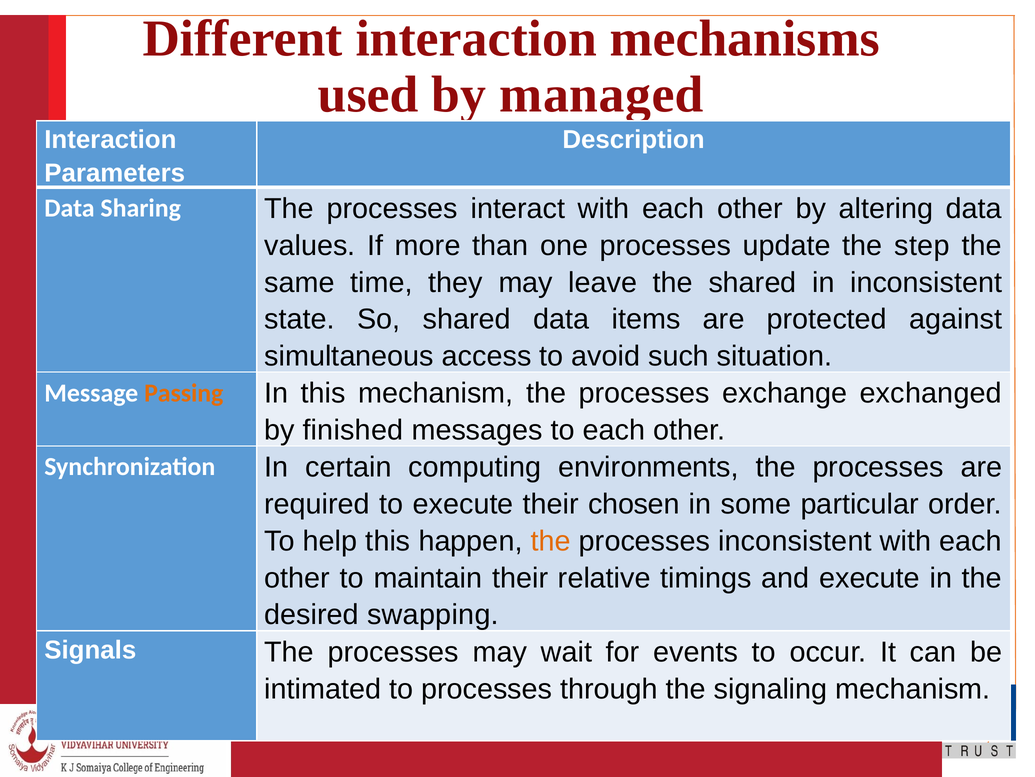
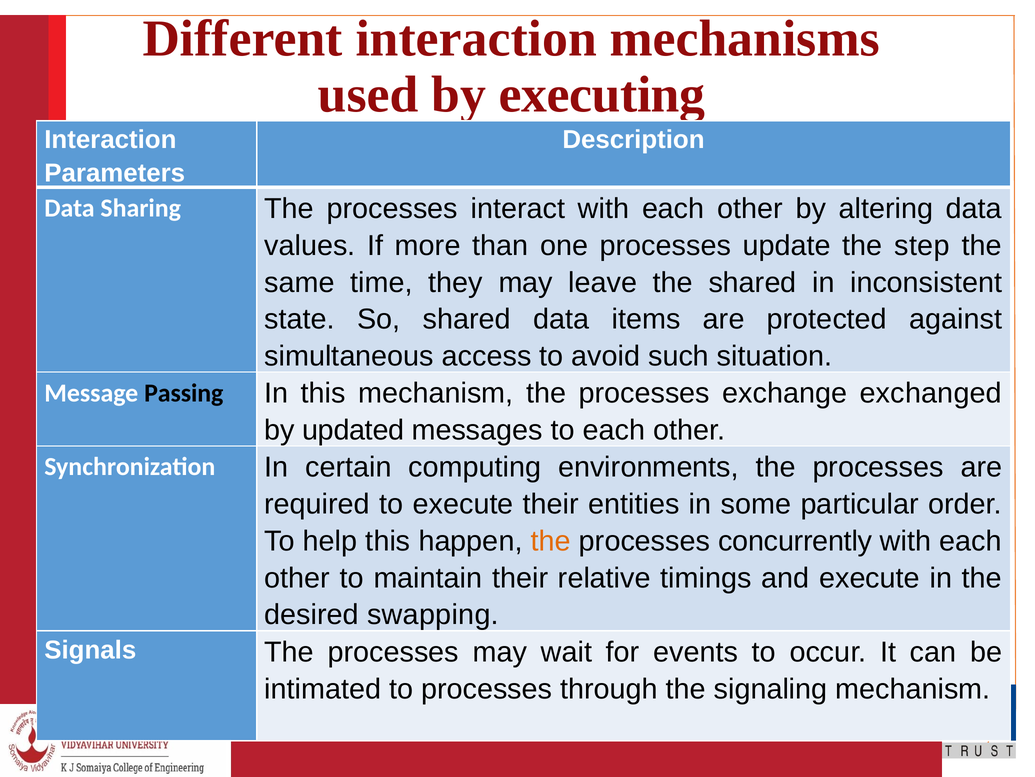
managed: managed -> executing (602, 95)
Passing colour: orange -> black (184, 393)
finished: finished -> updated (353, 430)
chosen: chosen -> entities (634, 504)
processes inconsistent: inconsistent -> concurrently (795, 541)
